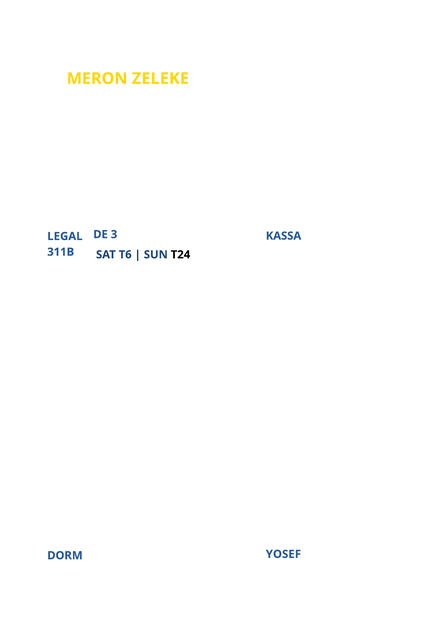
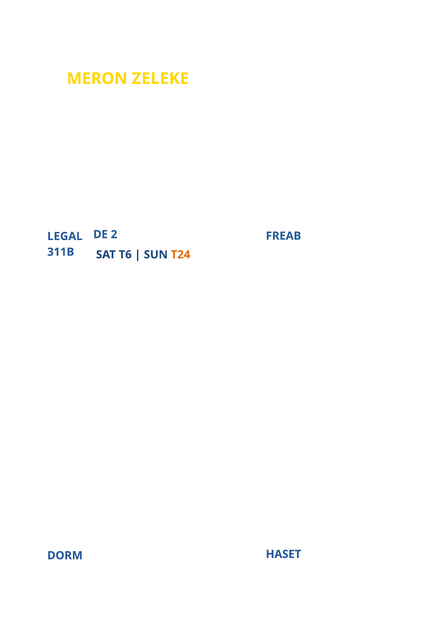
3: 3 -> 2 (114, 234)
KASSA: KASSA -> FREAB (283, 236)
T24 colour: black -> orange (180, 254)
YOSEF: YOSEF -> HASET (283, 554)
